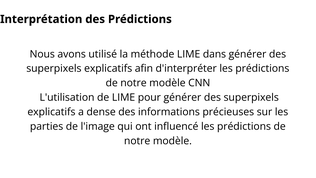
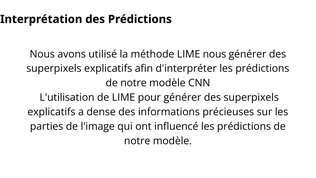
LIME dans: dans -> nous (214, 54)
